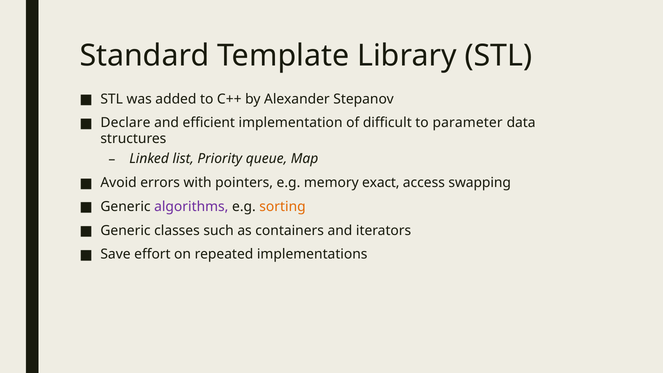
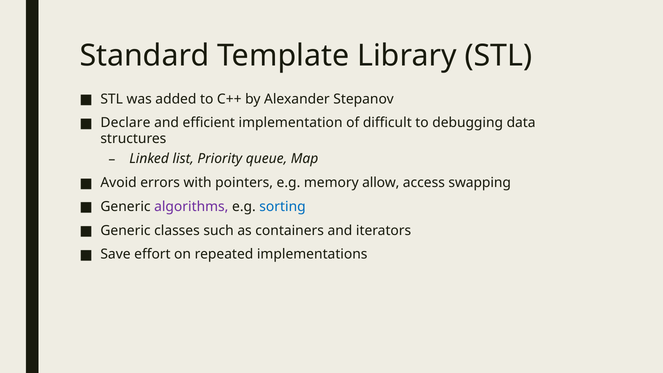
parameter: parameter -> debugging (468, 123)
exact: exact -> allow (381, 183)
sorting colour: orange -> blue (283, 207)
